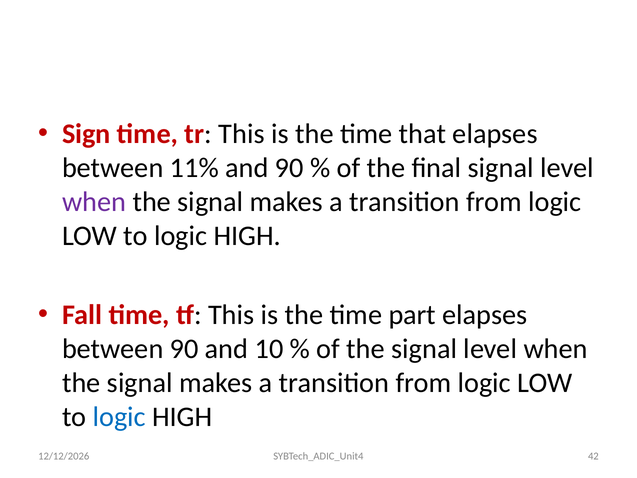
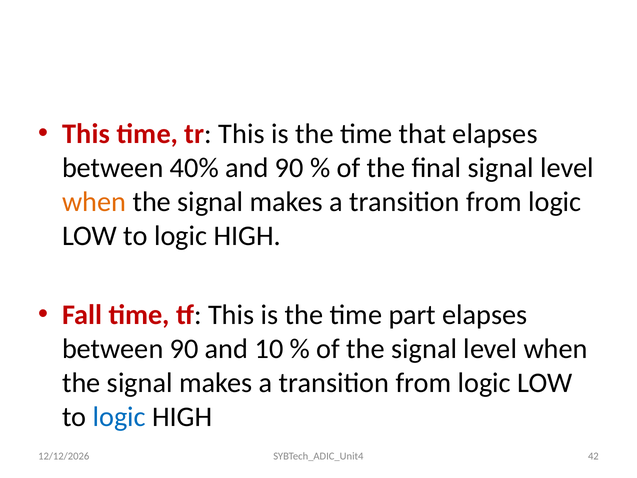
Sign: Sign -> This (86, 134)
11%: 11% -> 40% (194, 168)
when colour: purple -> orange (94, 202)
